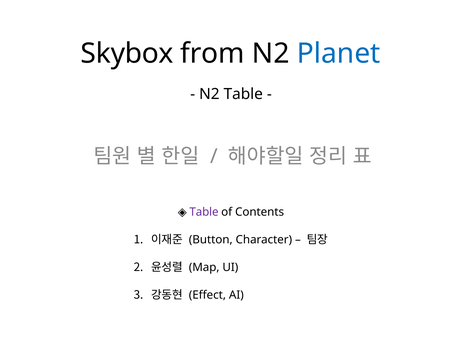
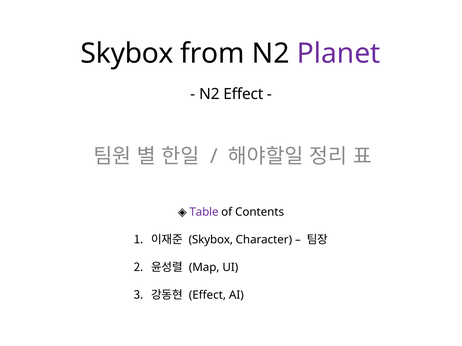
Planet colour: blue -> purple (339, 54)
N2 Table: Table -> Effect (243, 94)
Button: Button -> Skybox (211, 240)
